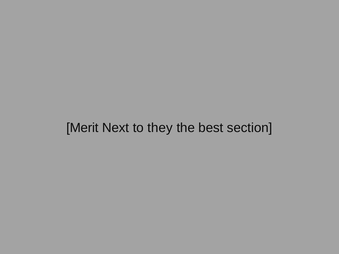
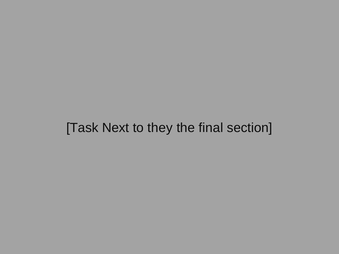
Merit: Merit -> Task (82, 128)
best: best -> final (211, 128)
